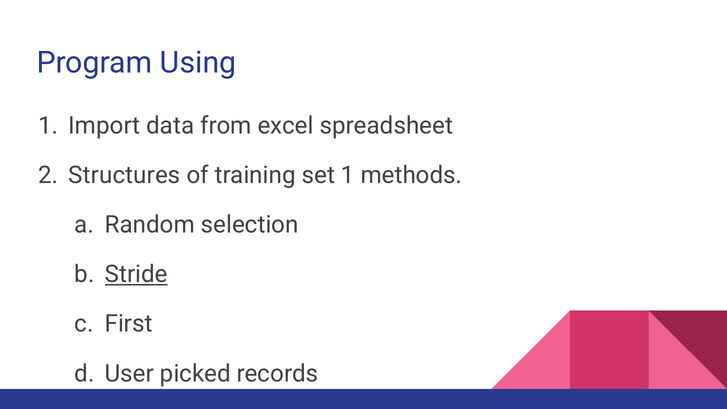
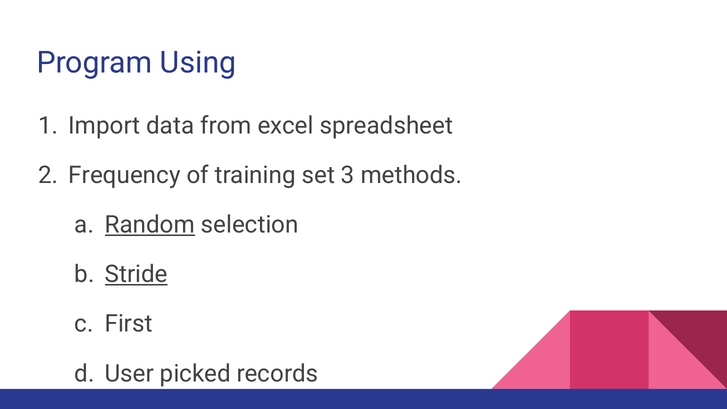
Structures: Structures -> Frequency (124, 175)
set 1: 1 -> 3 (348, 175)
Random underline: none -> present (150, 225)
